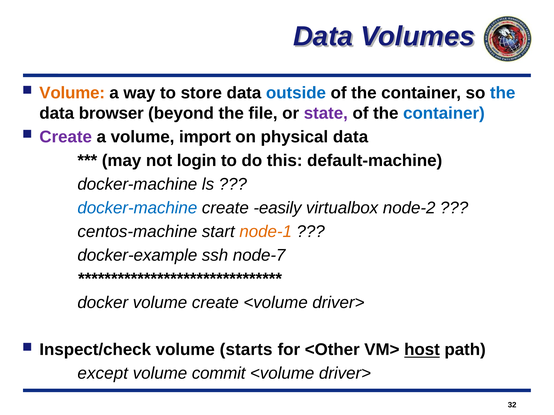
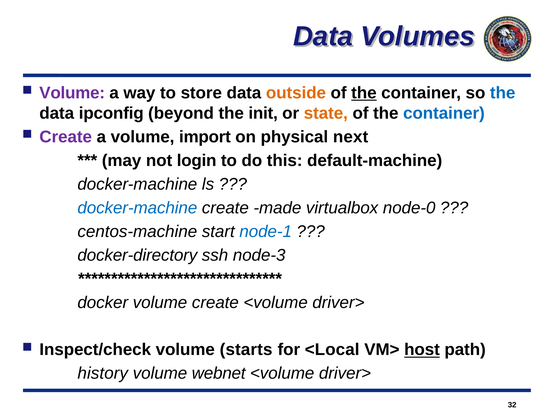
Volume colour: orange -> purple (72, 93)
outside colour: blue -> orange (296, 93)
the underline: none -> present (364, 93)
browser: browser -> ipconfig (111, 113)
file: file -> init (263, 113)
state colour: purple -> orange (326, 113)
physical data: data -> next (351, 137)
easily: easily -> made (277, 208)
node-2: node-2 -> node-0 (409, 208)
node-1 colour: orange -> blue (266, 232)
docker-example: docker-example -> docker-directory (137, 255)
node-7: node-7 -> node-3 (259, 255)
<Other: <Other -> <Local (332, 350)
except: except -> history (103, 374)
commit: commit -> webnet (219, 374)
